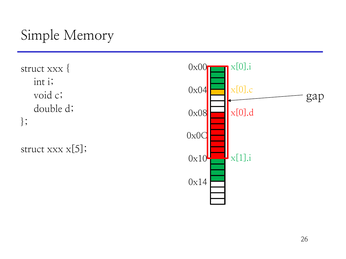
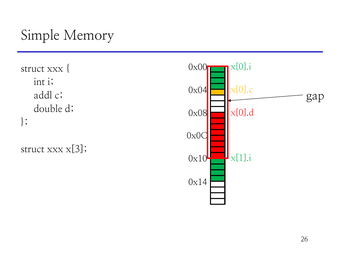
void: void -> addl (43, 96)
x[5: x[5 -> x[3 (77, 149)
